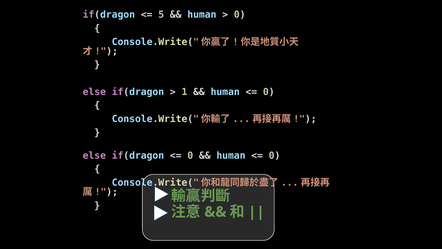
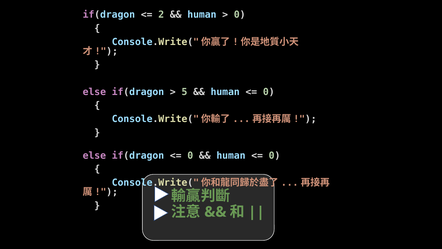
5: 5 -> 2 (161, 15)
1: 1 -> 5 (184, 92)
